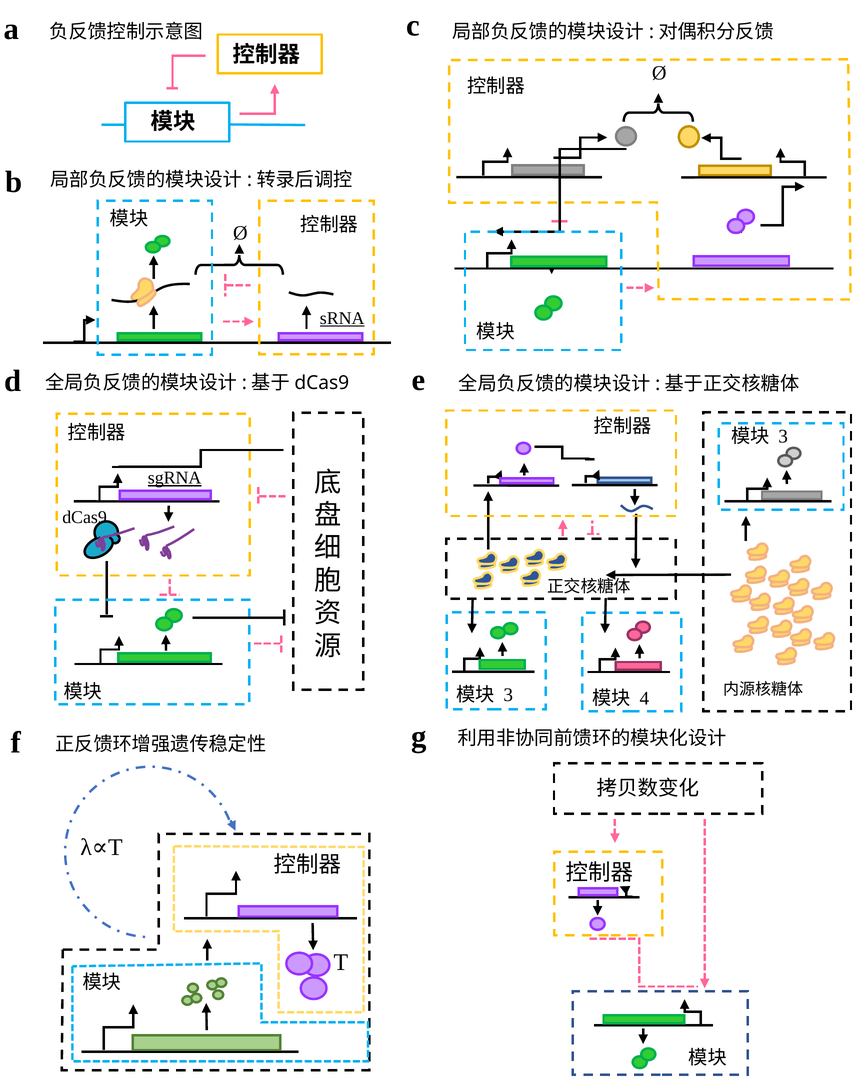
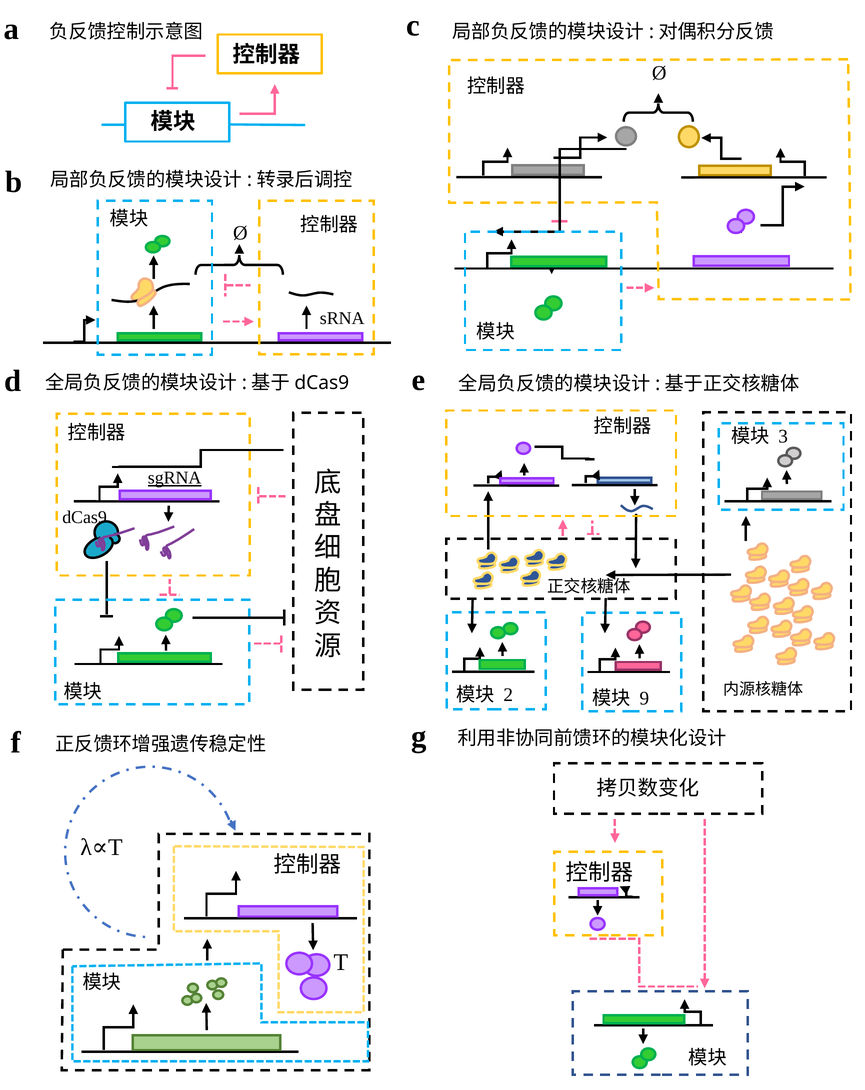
sRNA underline: present -> none (342, 318)
3: 3 -> 2 (508, 695)
4: 4 -> 9 (644, 698)
